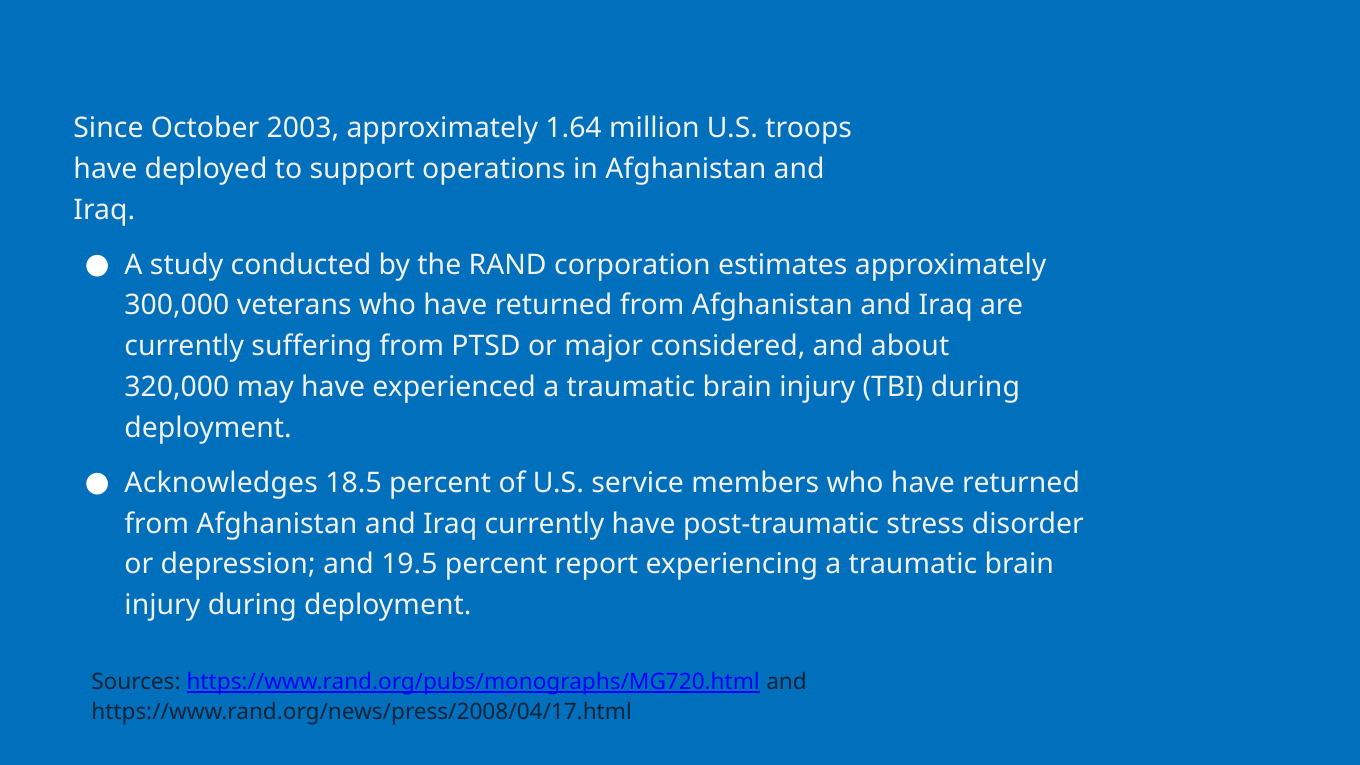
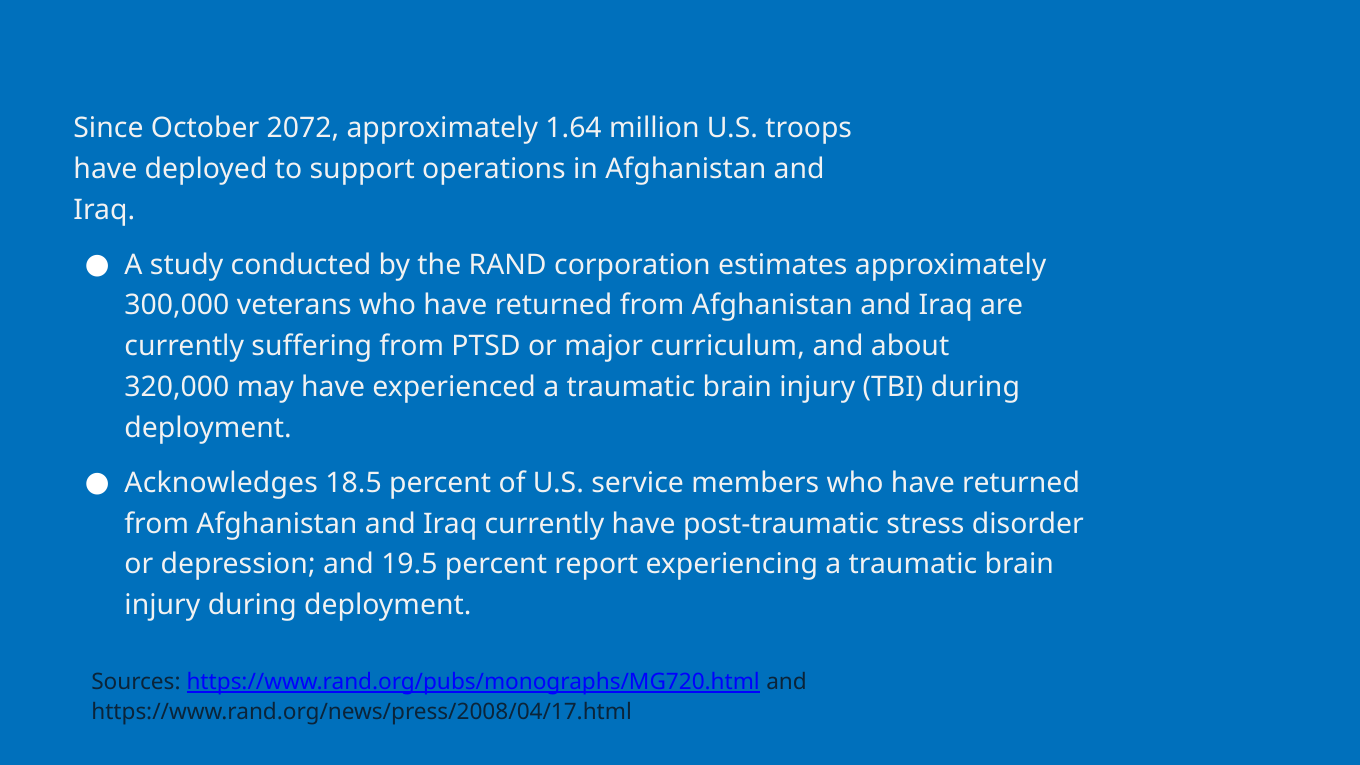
2003: 2003 -> 2072 (303, 128)
considered: considered -> curriculum (728, 346)
